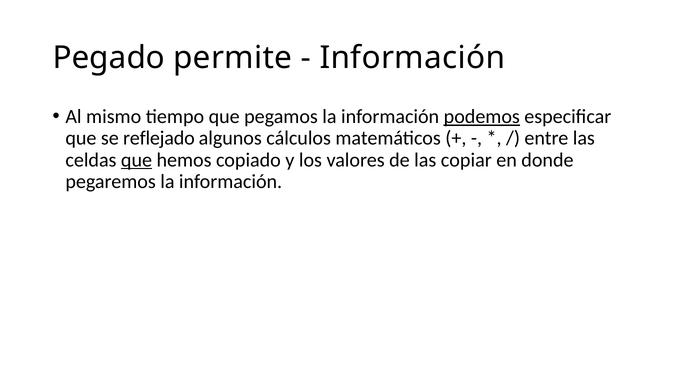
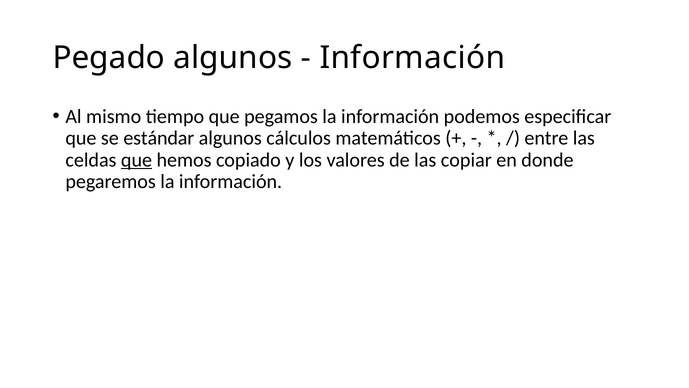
Pegado permite: permite -> algunos (233, 58)
podemos underline: present -> none (482, 116)
reflejado: reflejado -> estándar (159, 138)
